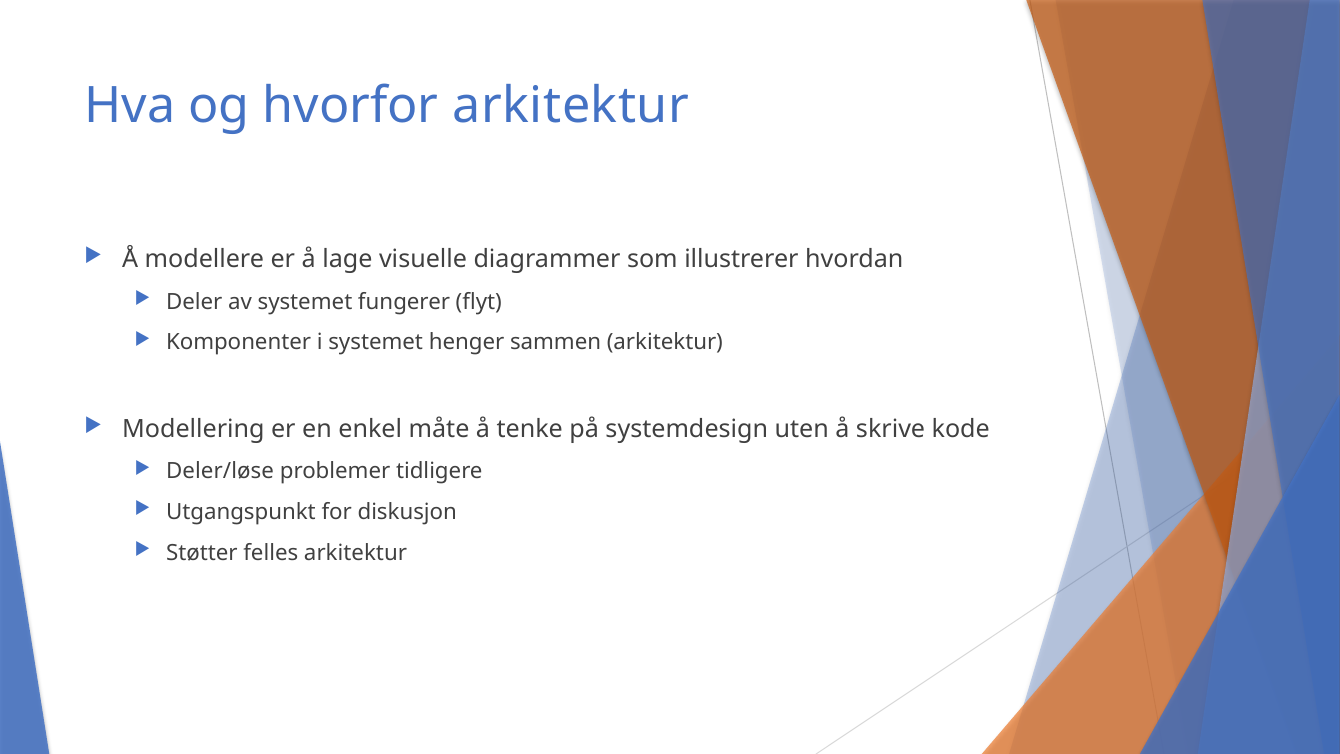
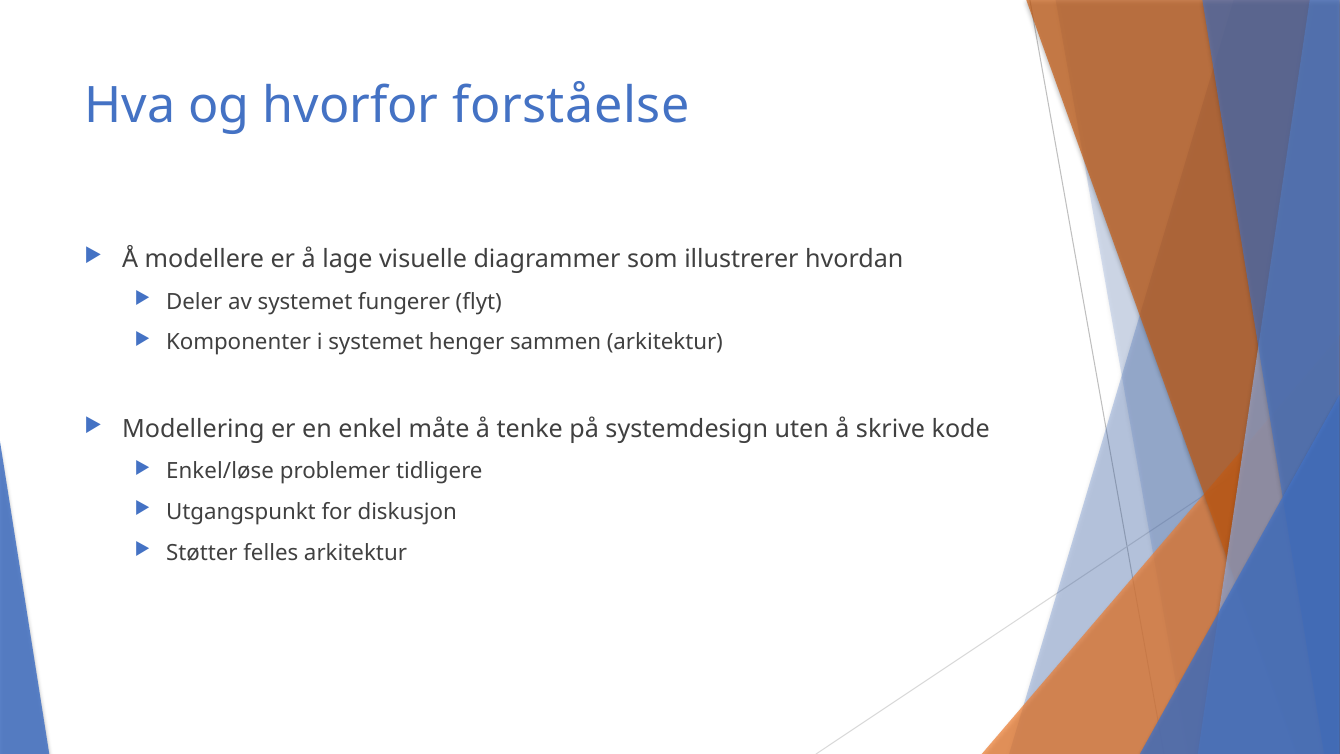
hvorfor arkitektur: arkitektur -> forståelse (571, 106)
Deler/løse: Deler/løse -> Enkel/løse (220, 471)
